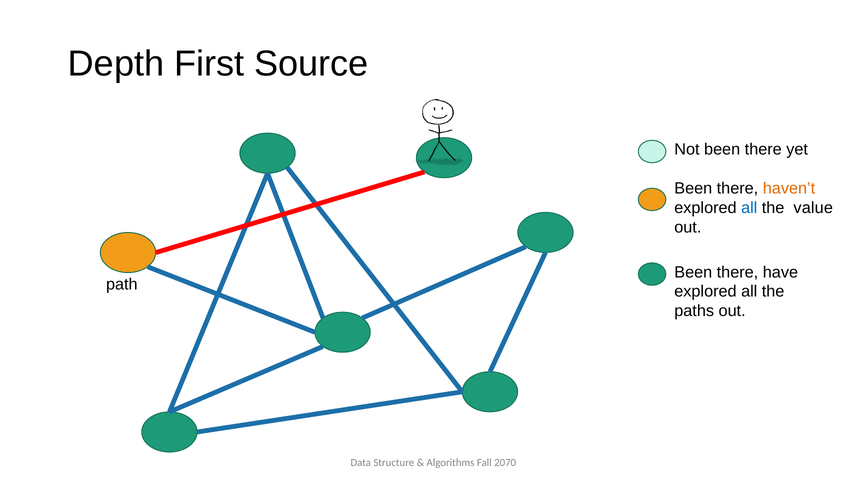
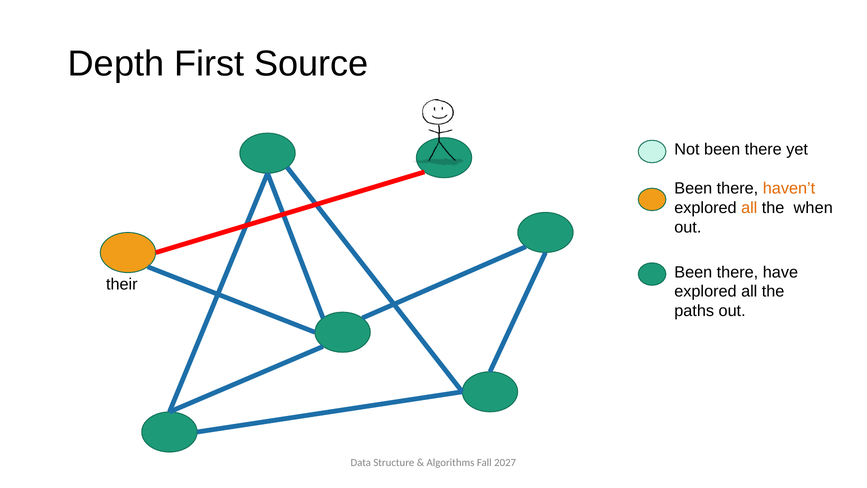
all colour: blue -> orange (749, 208)
value: value -> when (813, 208)
path: path -> their (122, 284)
2070: 2070 -> 2027 (505, 463)
